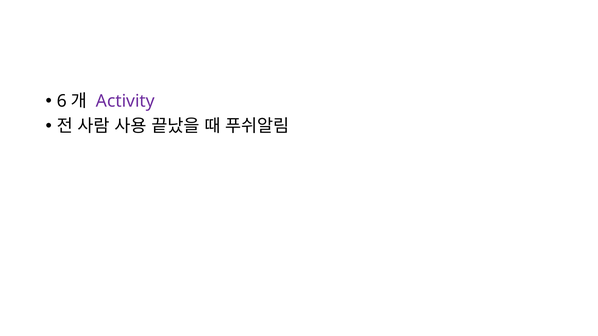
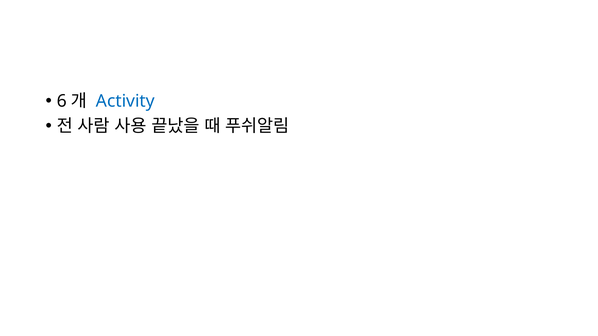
Activity colour: purple -> blue (125, 101)
